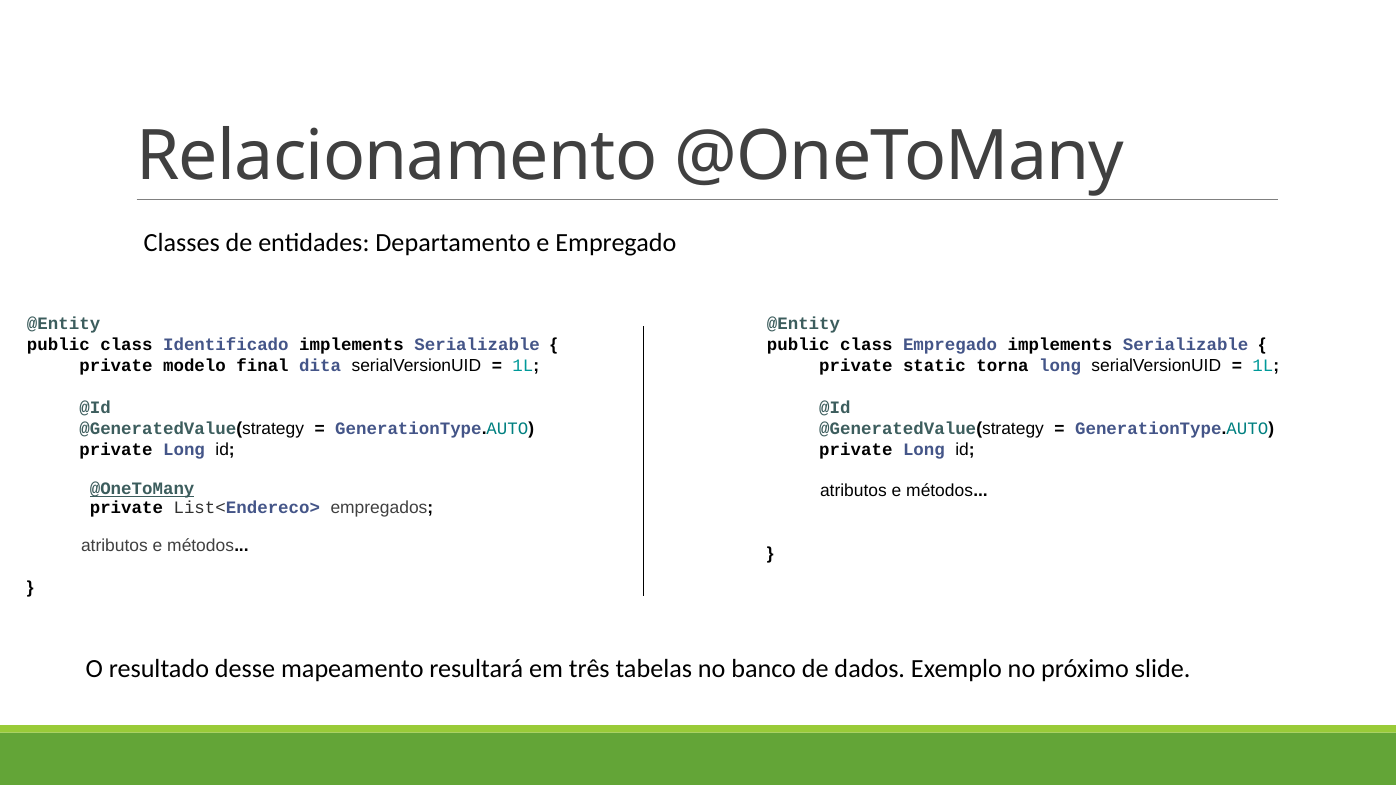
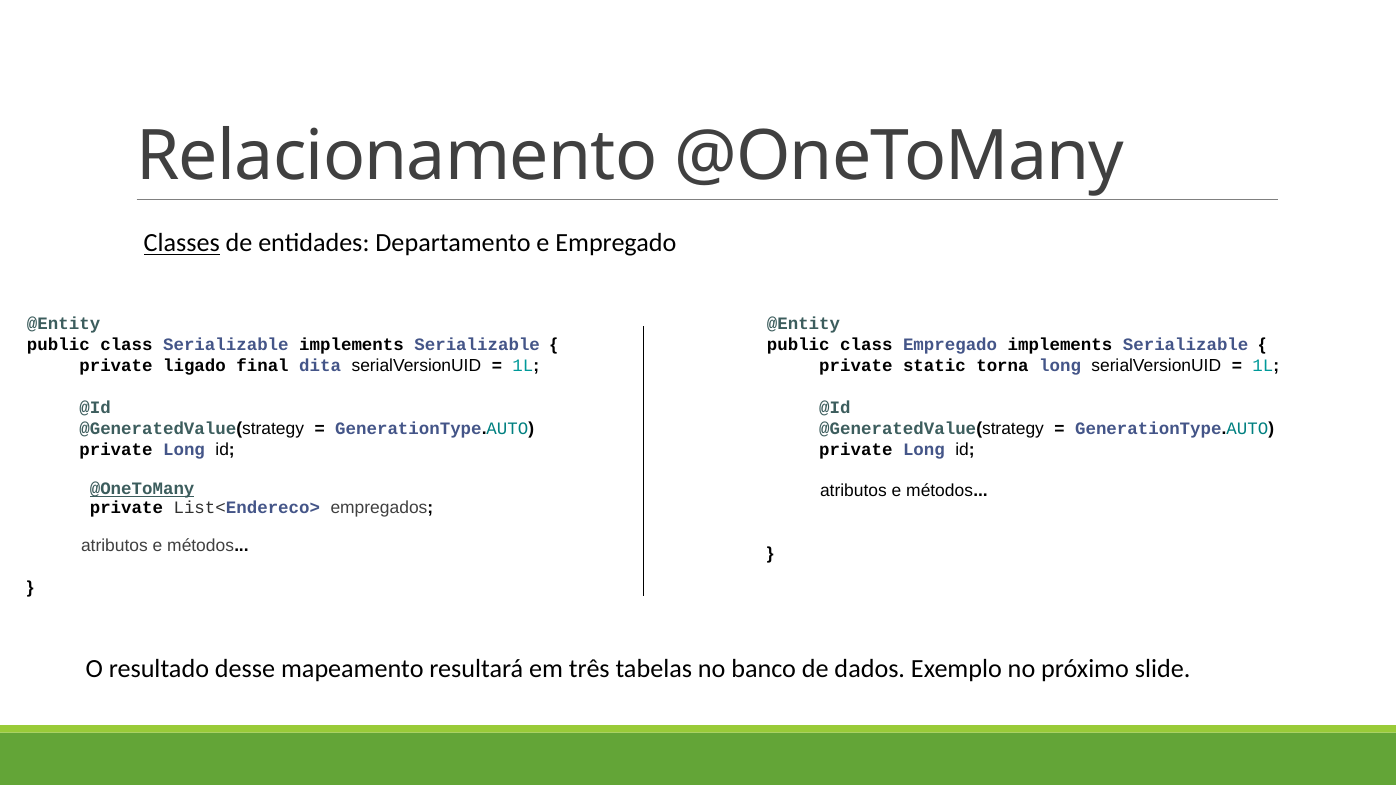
Classes underline: none -> present (182, 243)
class Identificado: Identificado -> Serializable (226, 345)
modelo: modelo -> ligado (194, 366)
